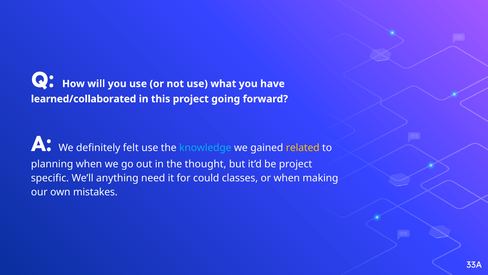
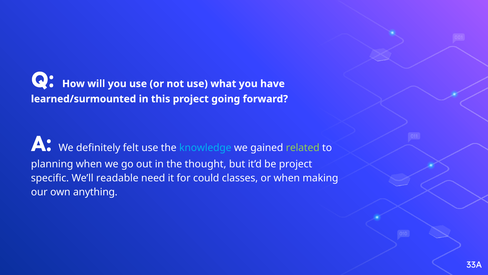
learned/collaborated: learned/collaborated -> learned/surmounted (84, 99)
related colour: yellow -> light green (303, 147)
anything: anything -> readable (117, 178)
mistakes: mistakes -> anything (95, 192)
